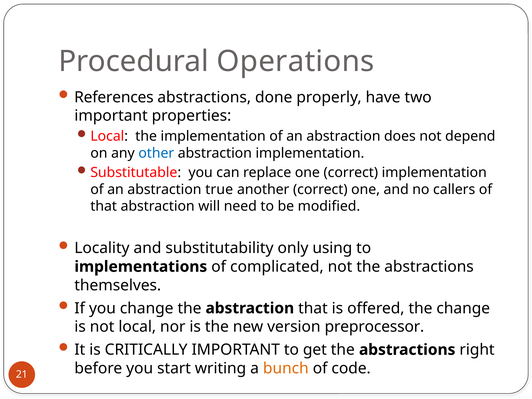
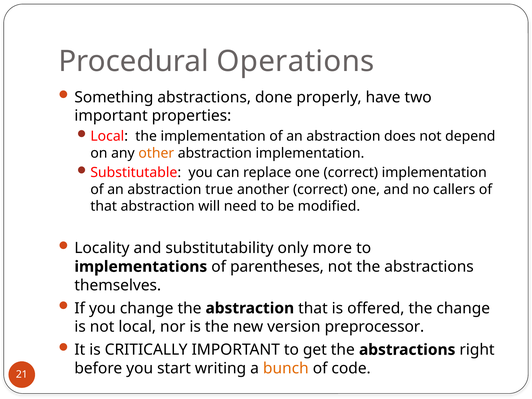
References: References -> Something (114, 97)
other colour: blue -> orange (156, 153)
using: using -> more (332, 248)
complicated: complicated -> parentheses (277, 267)
